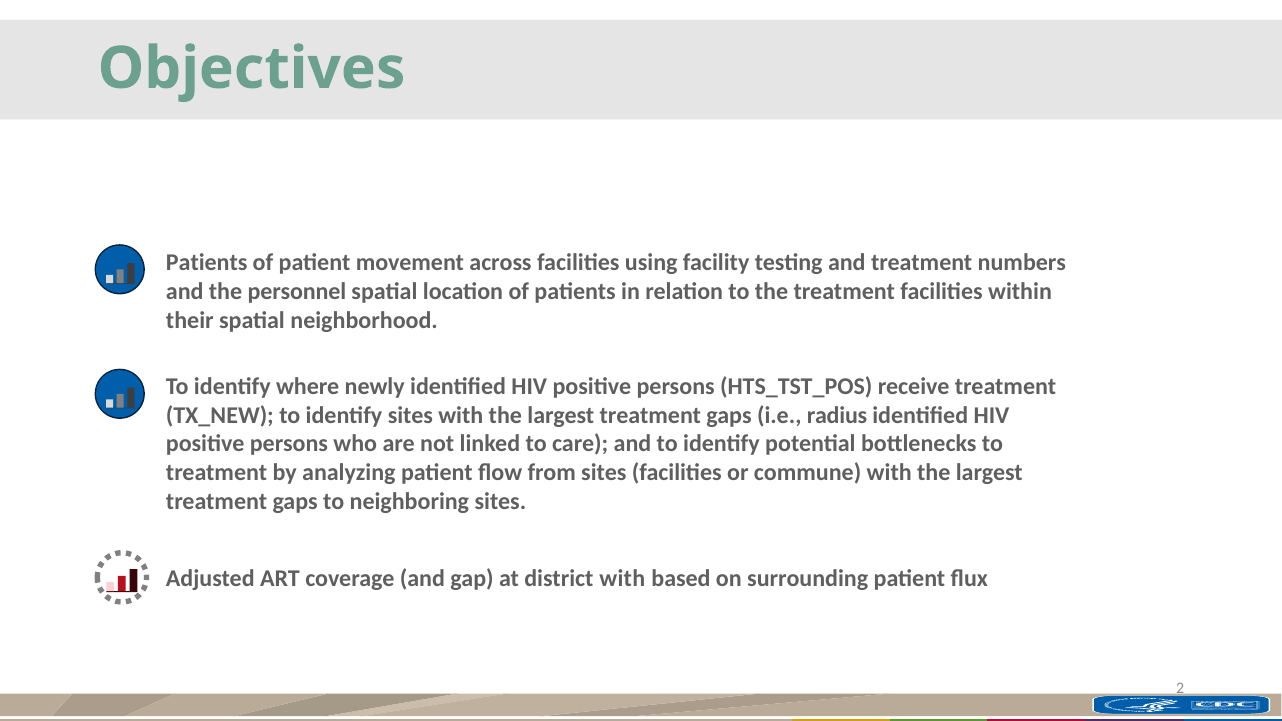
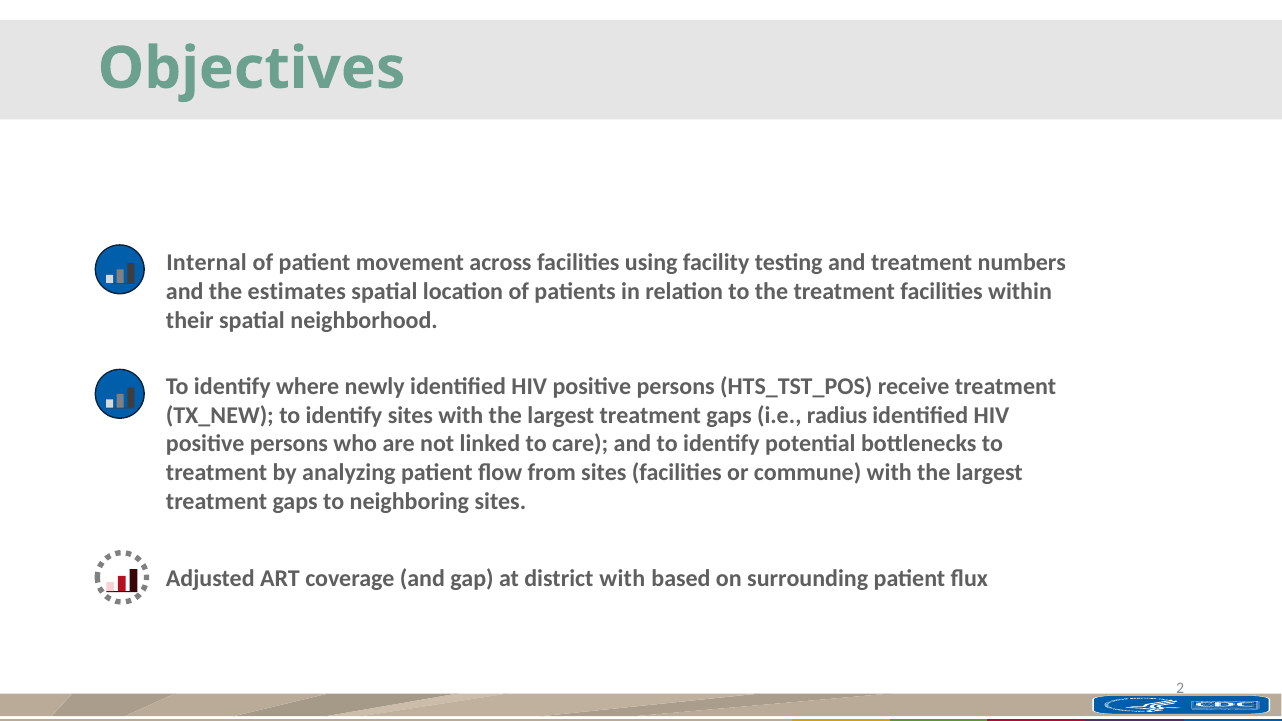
Patients: Patients -> Internal (207, 263)
personnel: personnel -> estimates (297, 292)
